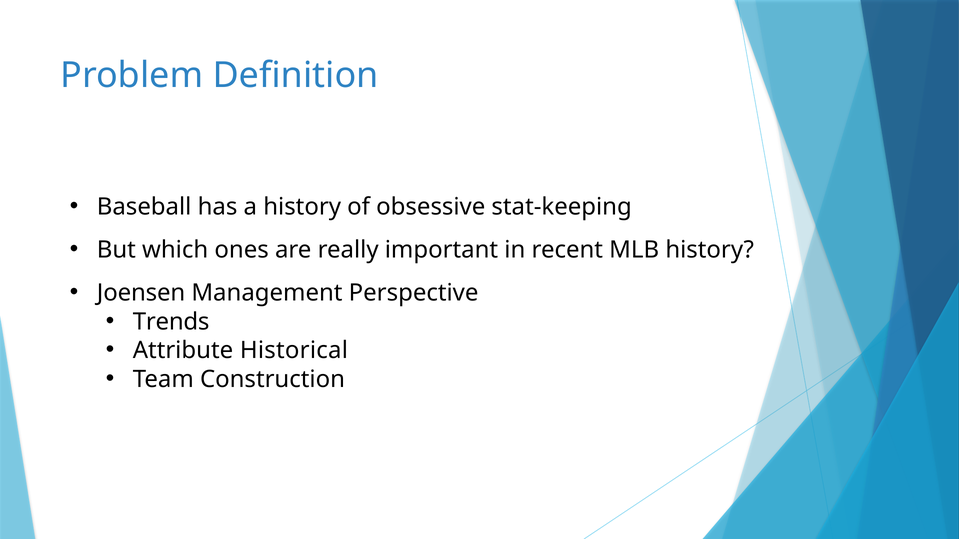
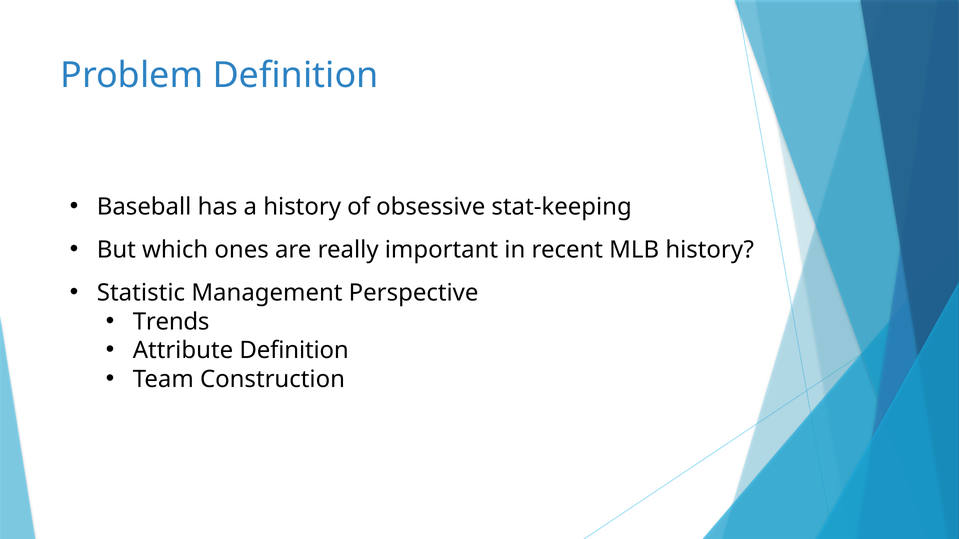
Joensen: Joensen -> Statistic (141, 293)
Attribute Historical: Historical -> Definition (294, 351)
